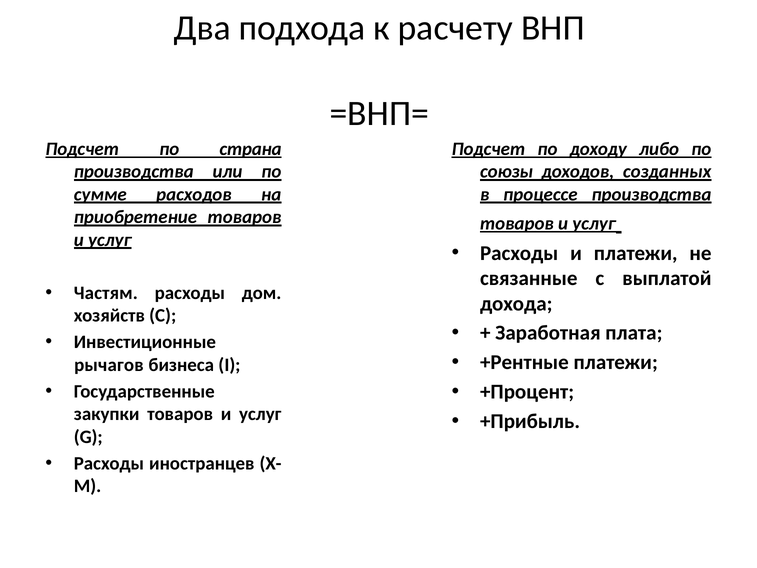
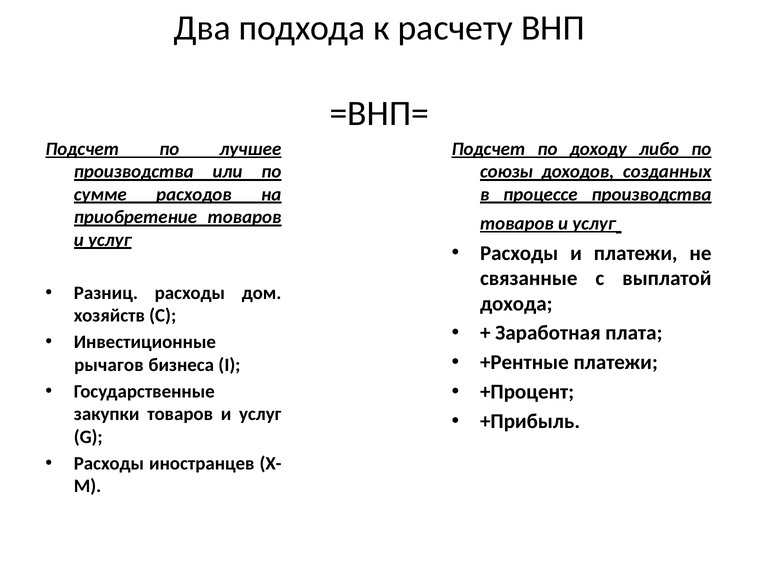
страна: страна -> лучшее (250, 149)
Частям: Частям -> Разниц (106, 293)
